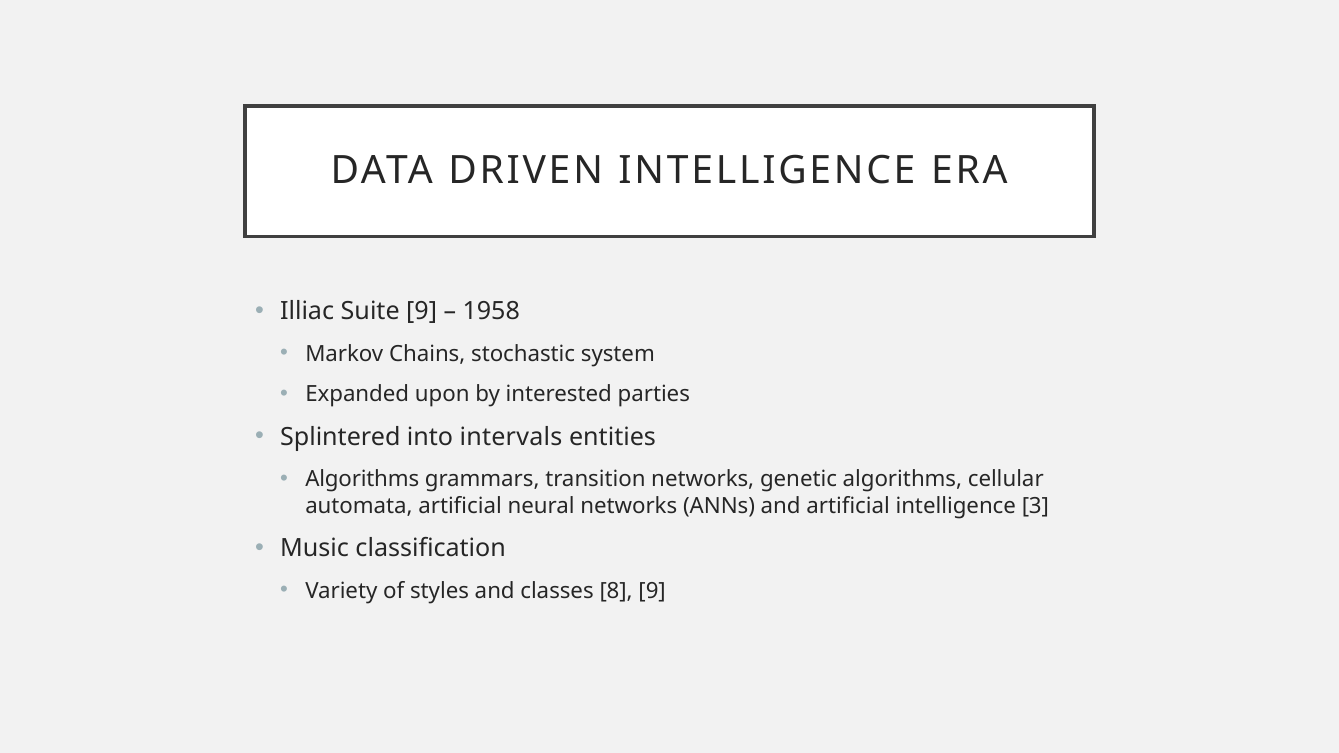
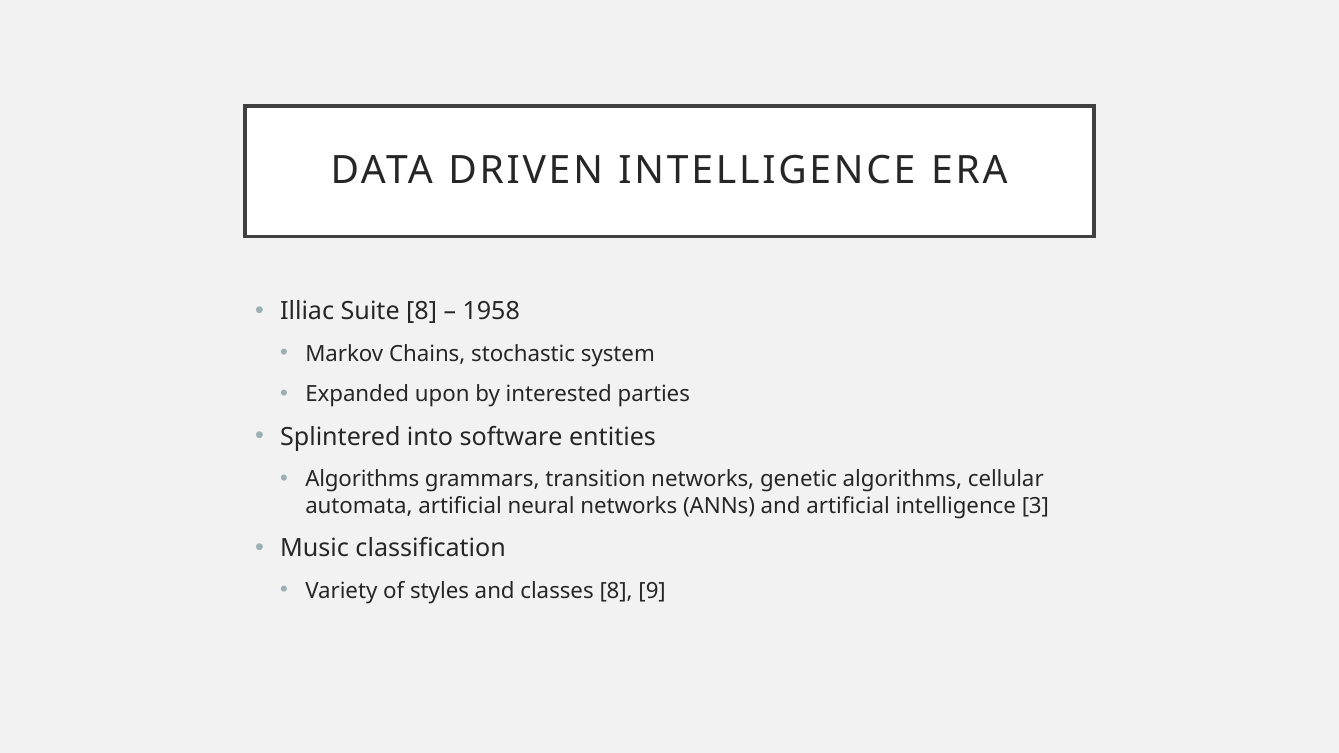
Suite 9: 9 -> 8 (422, 312)
intervals: intervals -> software (511, 437)
